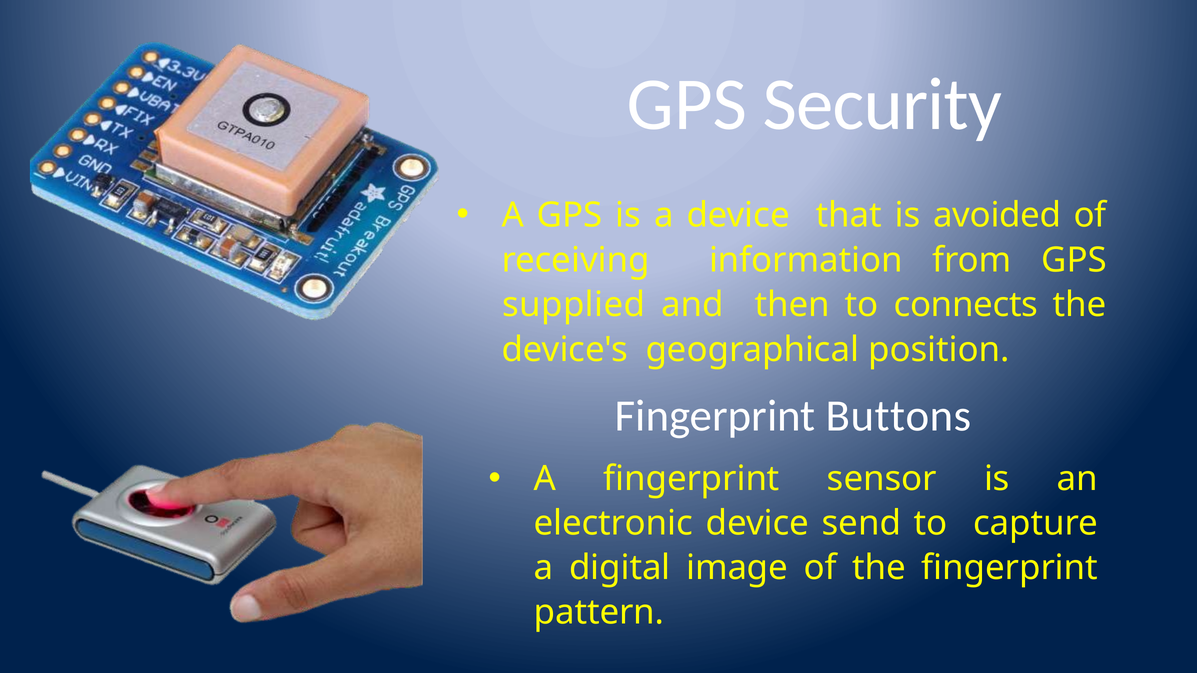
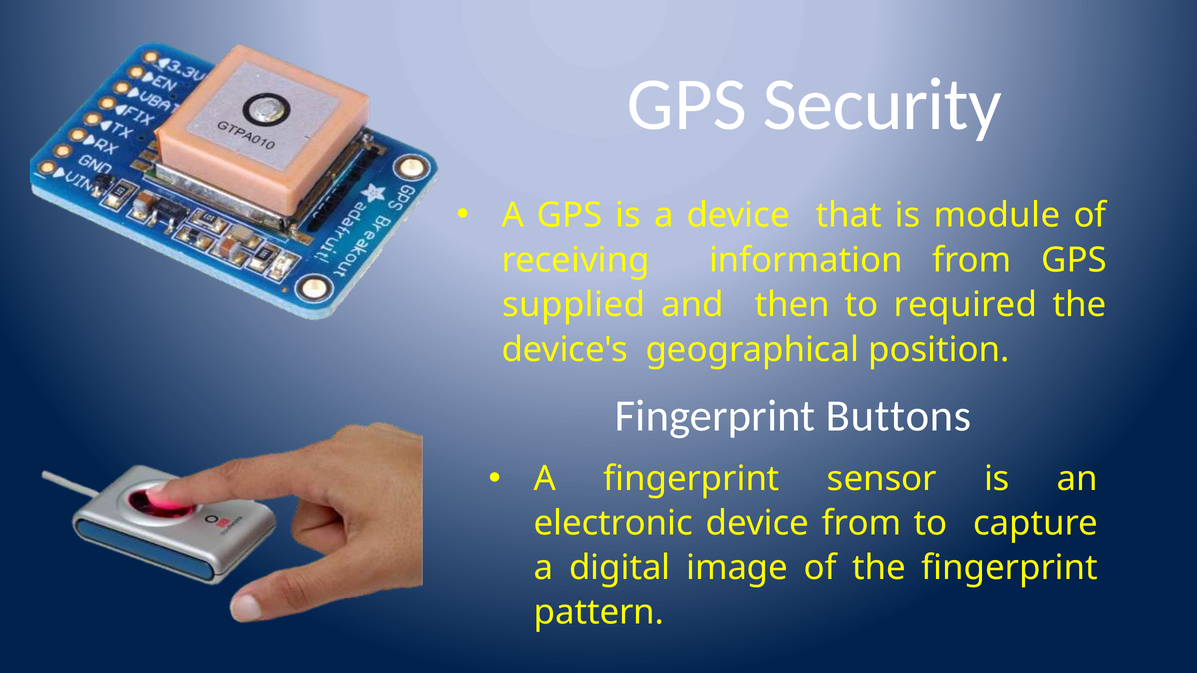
avoided: avoided -> module (997, 215)
connects: connects -> required (966, 305)
device send: send -> from (862, 524)
